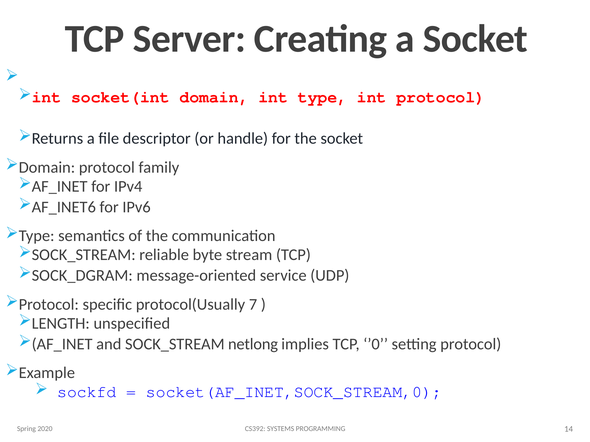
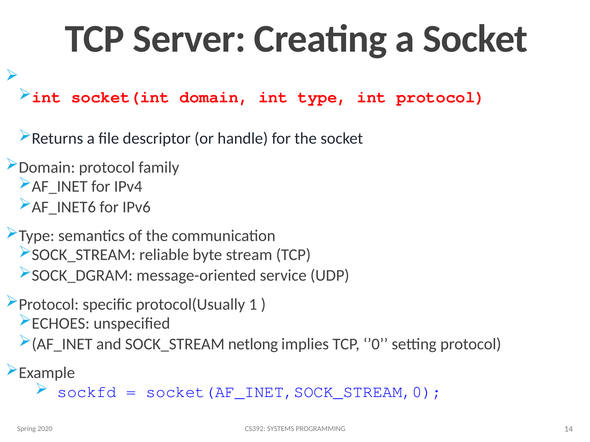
7: 7 -> 1 (253, 305)
LENGTH: LENGTH -> ECHOES (61, 324)
